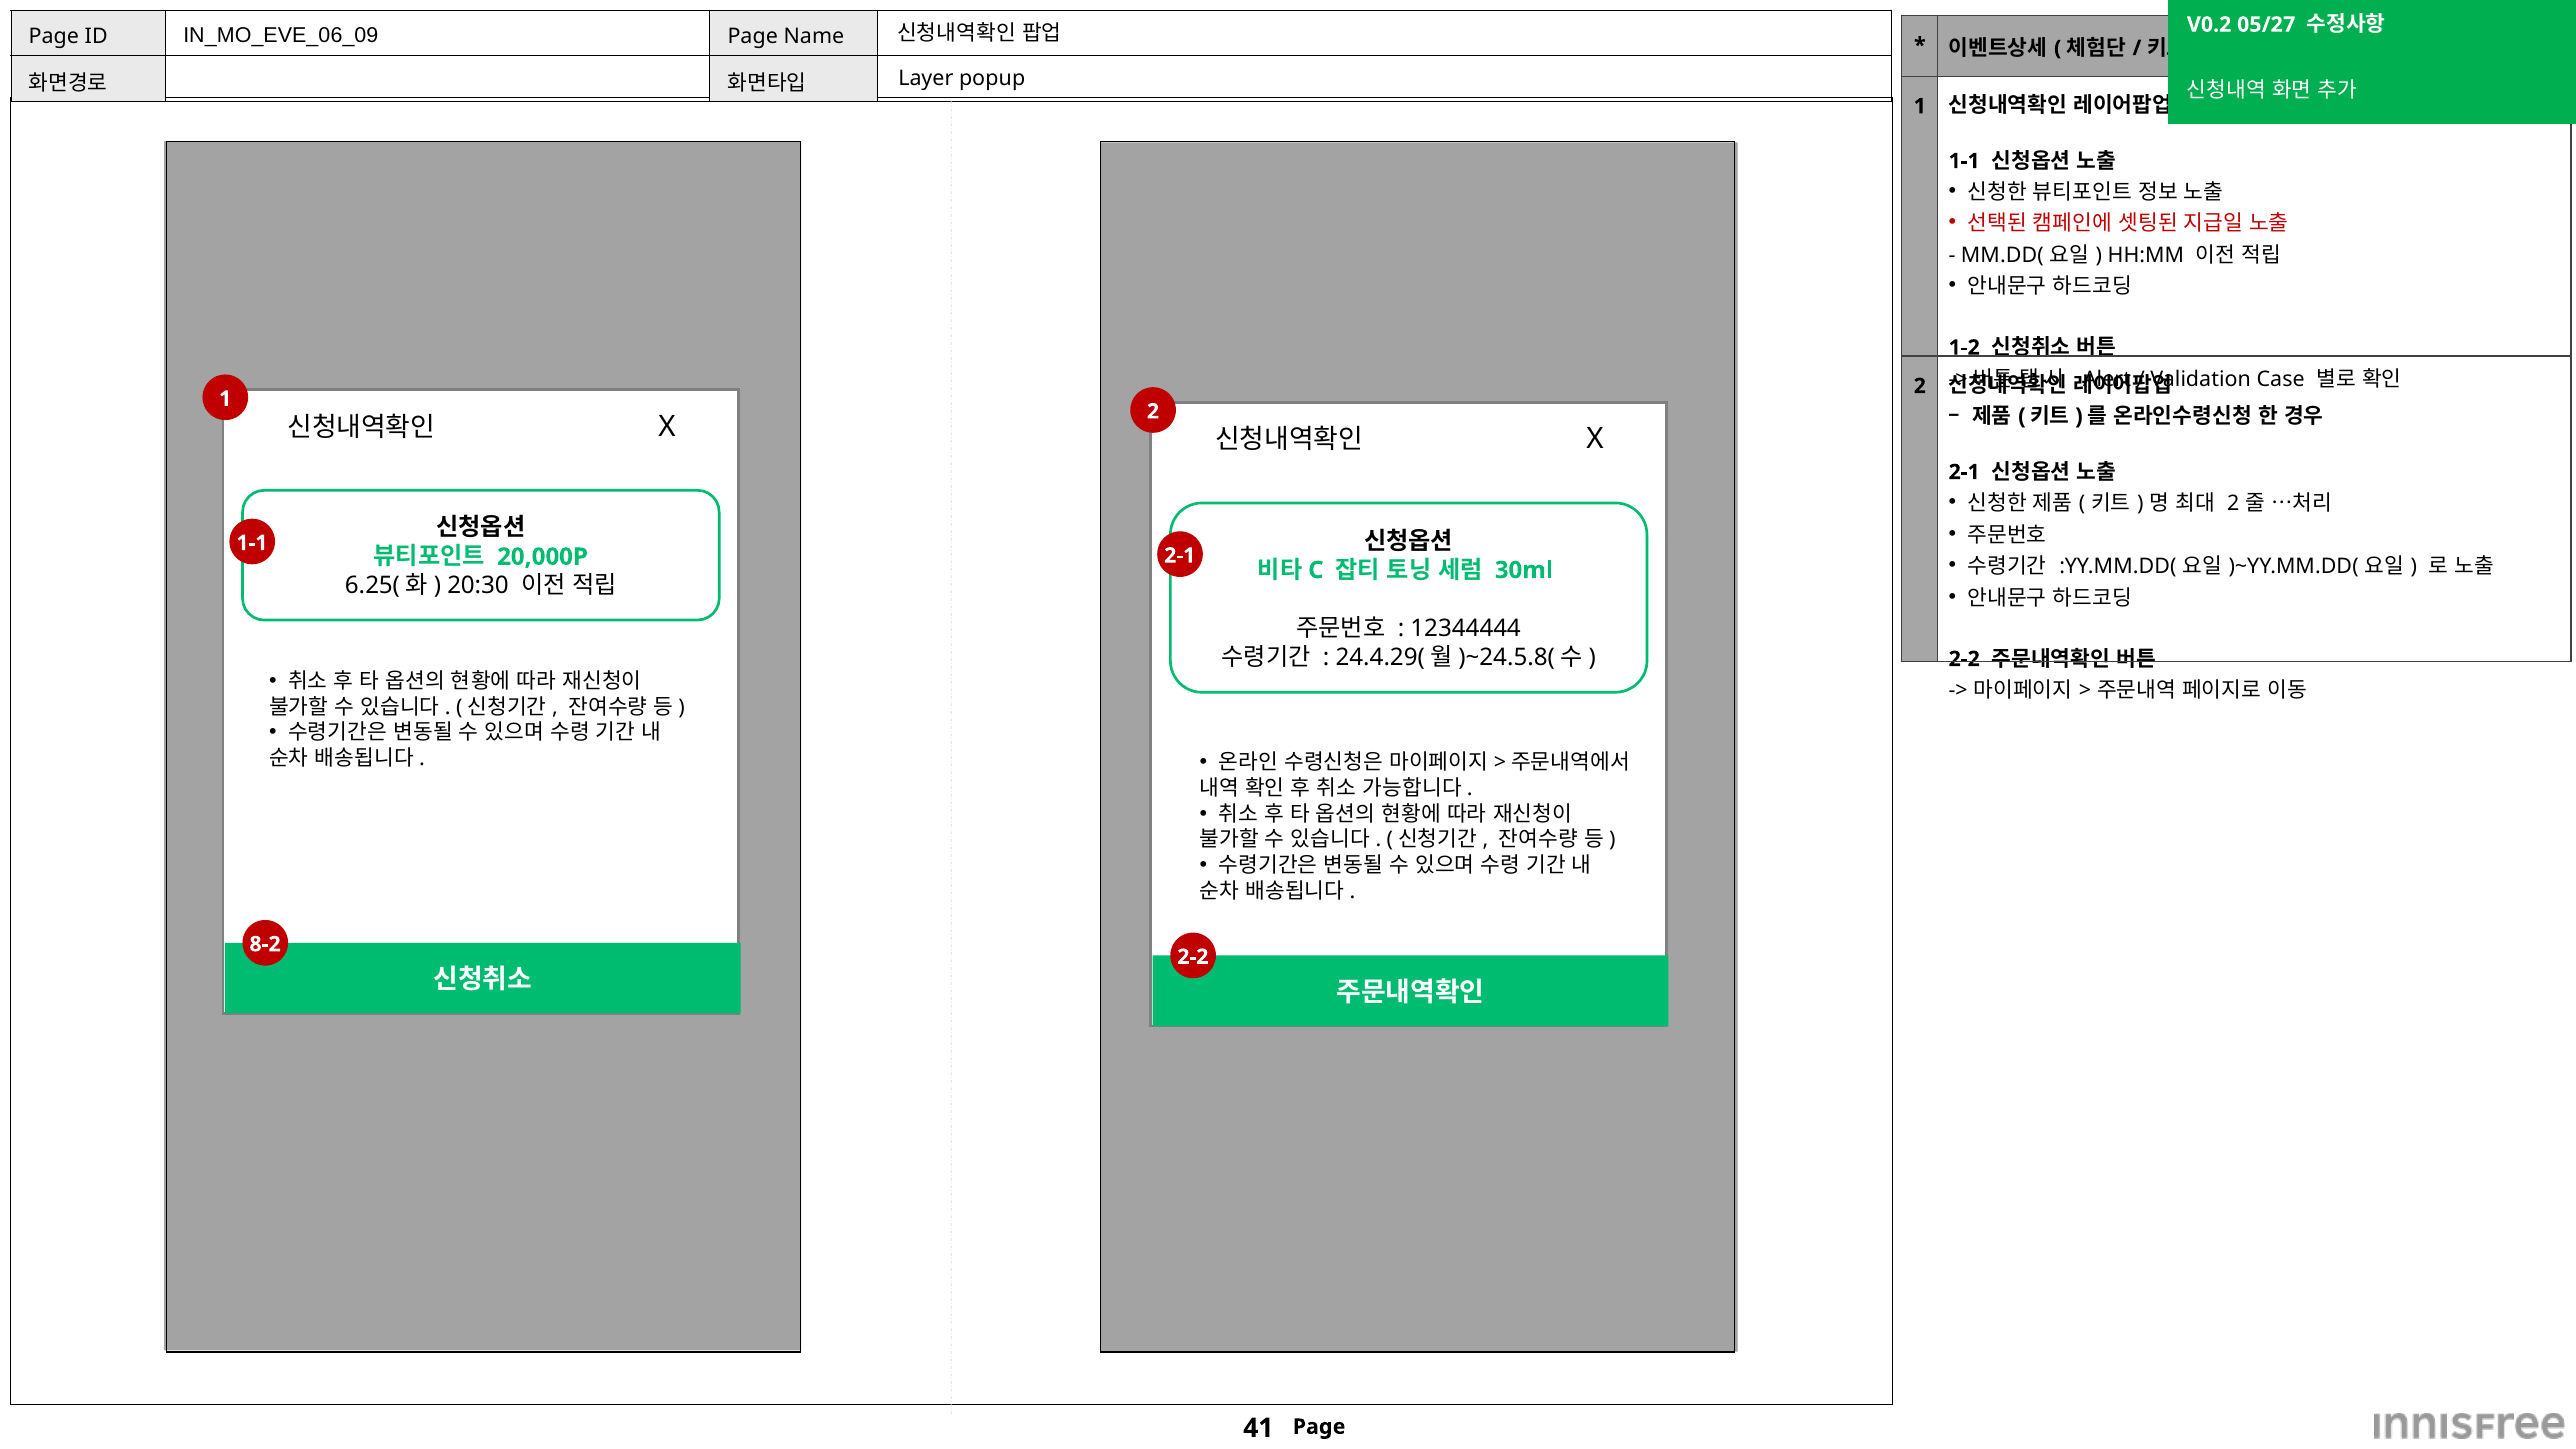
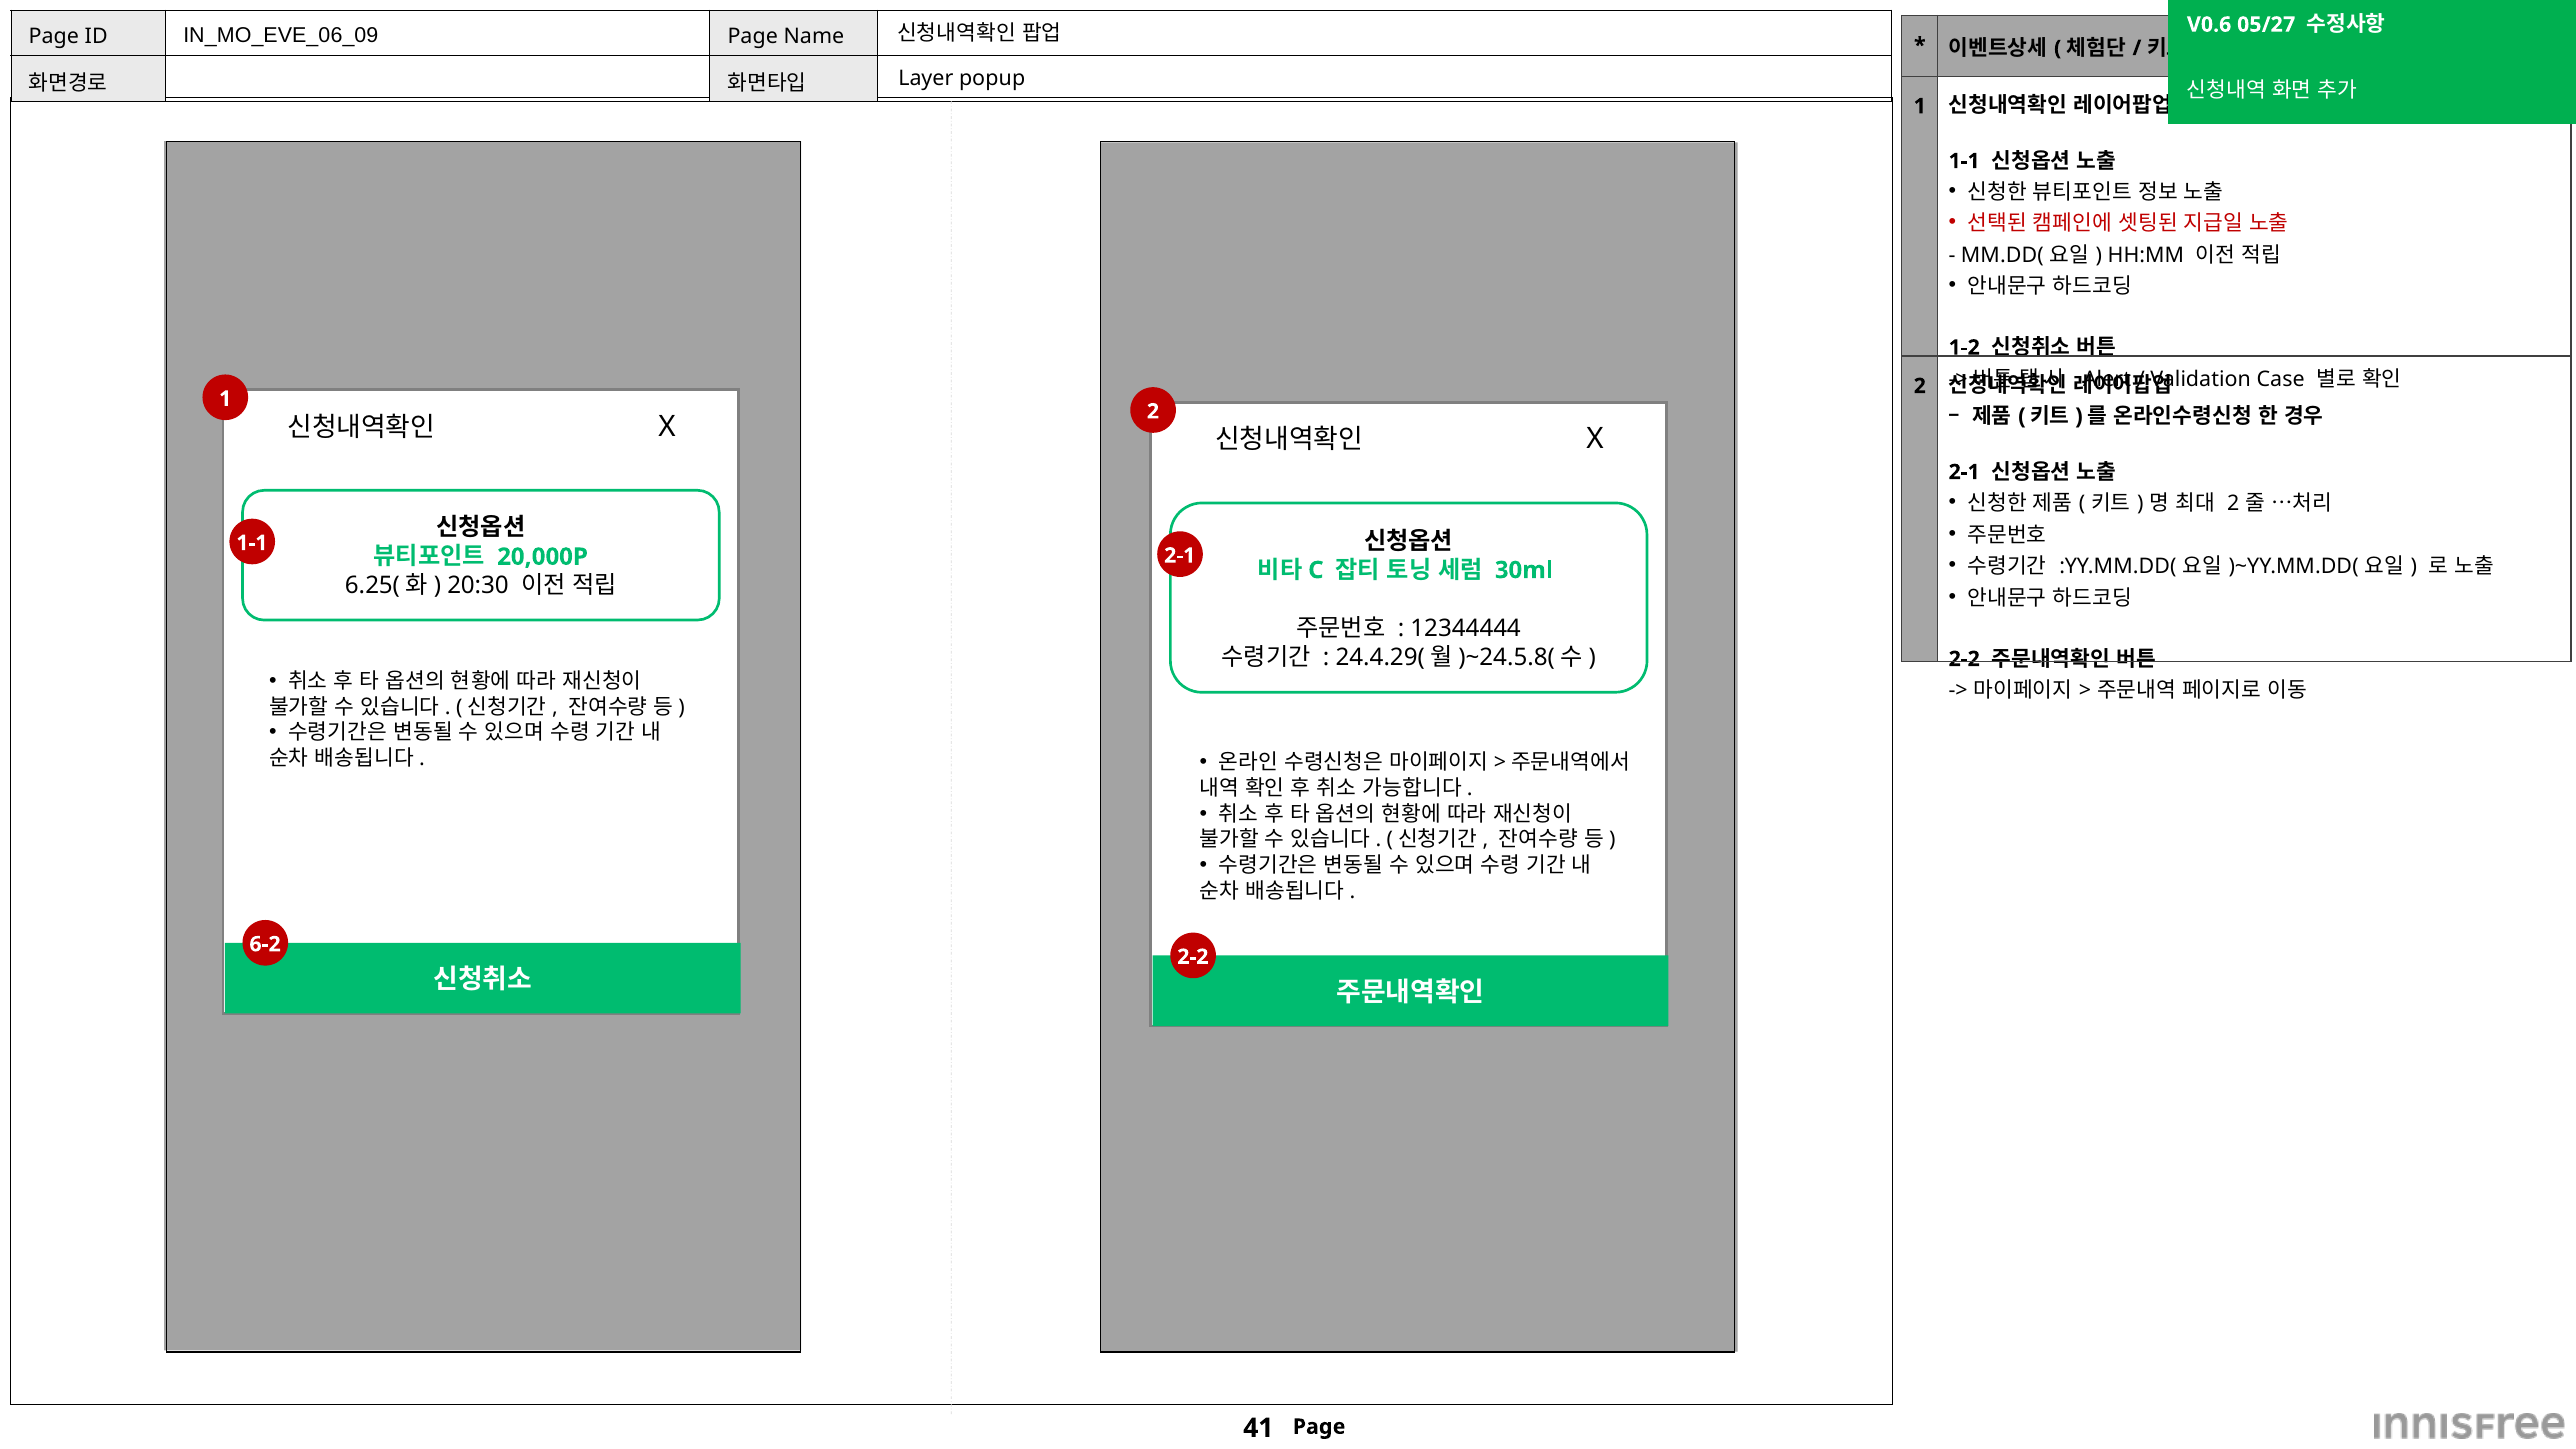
V0.2: V0.2 -> V0.6 (2209, 25)
8-2: 8-2 -> 6-2 (265, 944)
